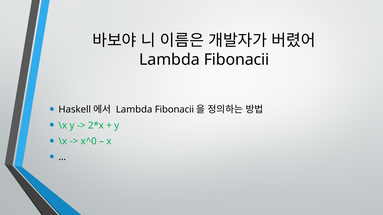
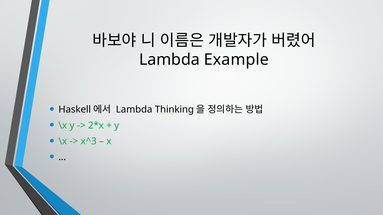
Fibonacii: Fibonacii -> Example (236, 60)
Fibonacii: Fibonacii -> Thinking (174, 110)
x^0: x^0 -> x^3 (89, 141)
